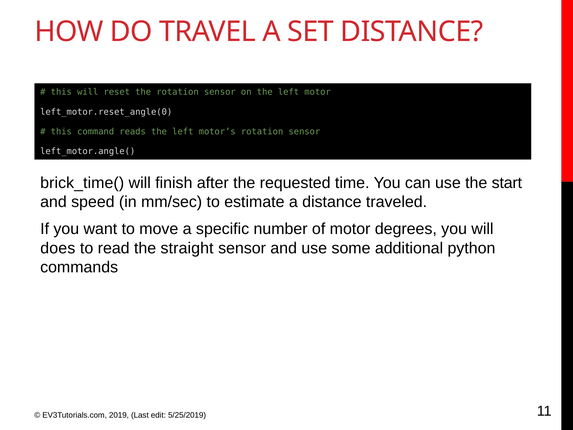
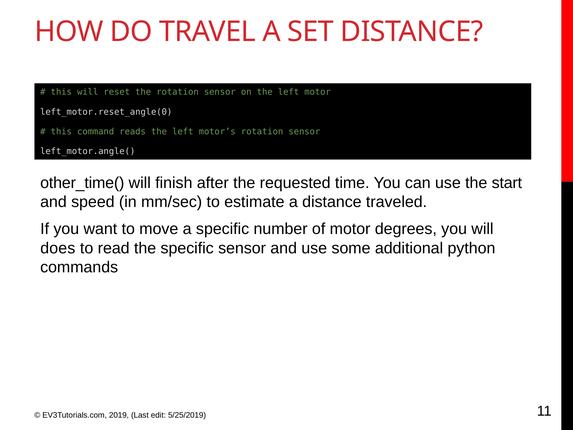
brick_time(: brick_time( -> other_time( (82, 183)
the straight: straight -> specific (187, 248)
